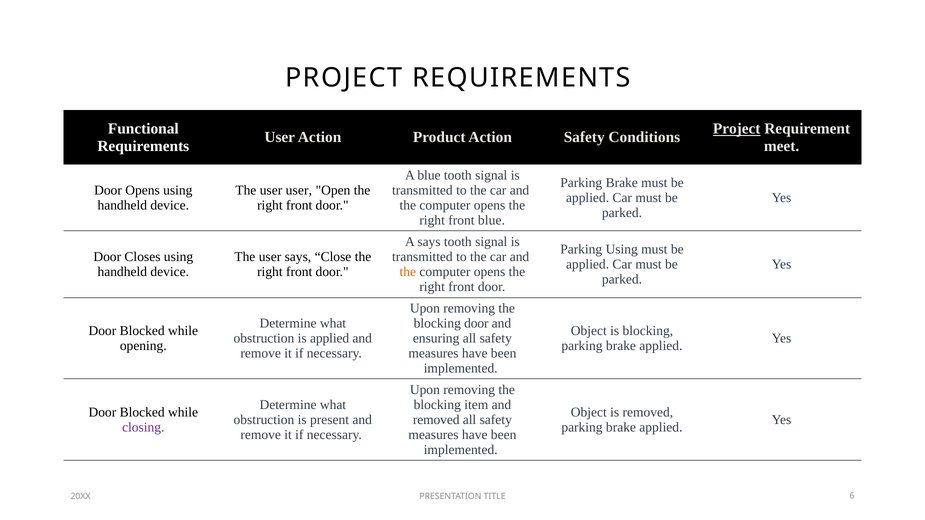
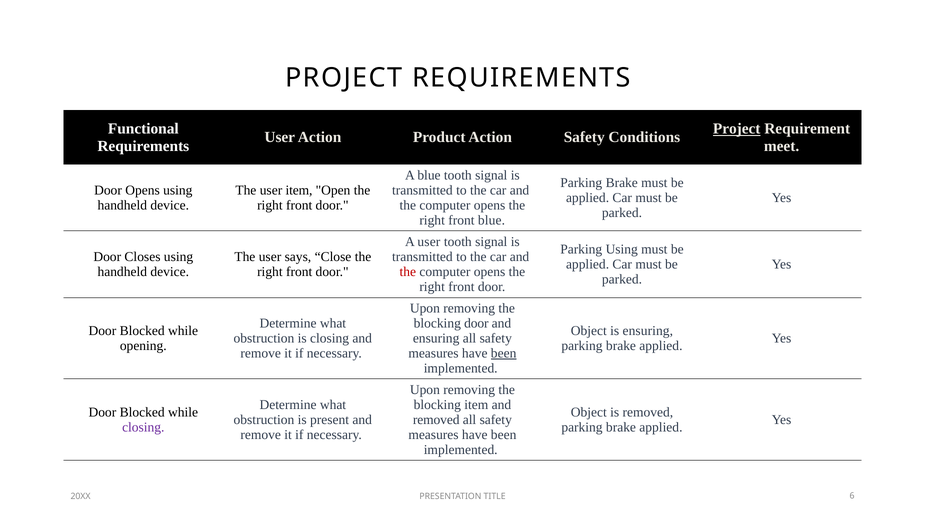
user user: user -> item (299, 190)
A says: says -> user (429, 242)
the colour: orange -> red (408, 272)
is blocking: blocking -> ensuring (648, 331)
is applied: applied -> closing (330, 339)
been underline: none -> present (504, 353)
